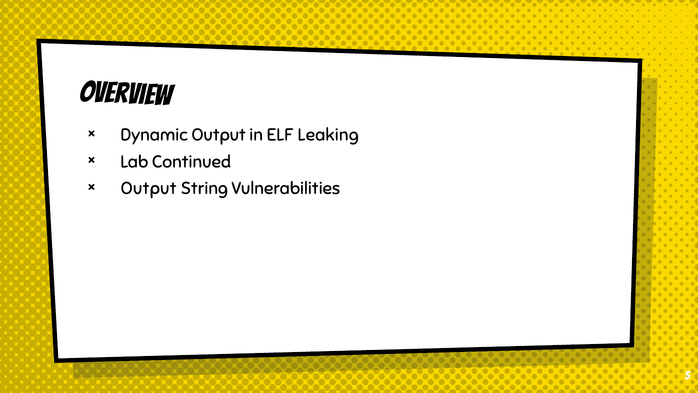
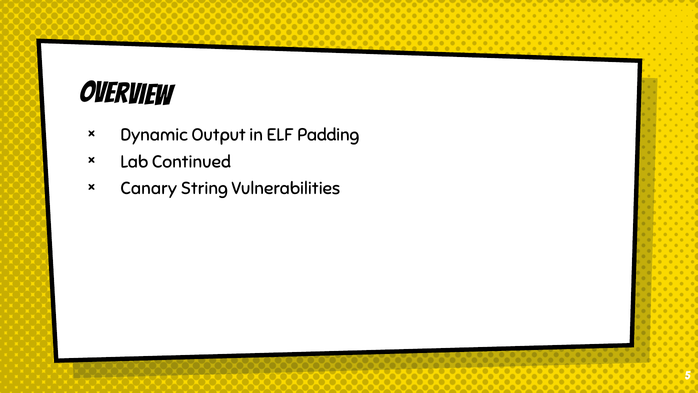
Leaking: Leaking -> Padding (328, 135)
Output: Output -> Canary (149, 188)
